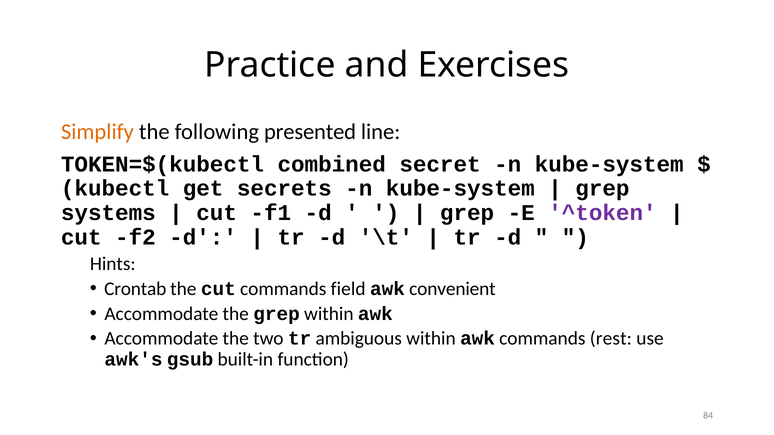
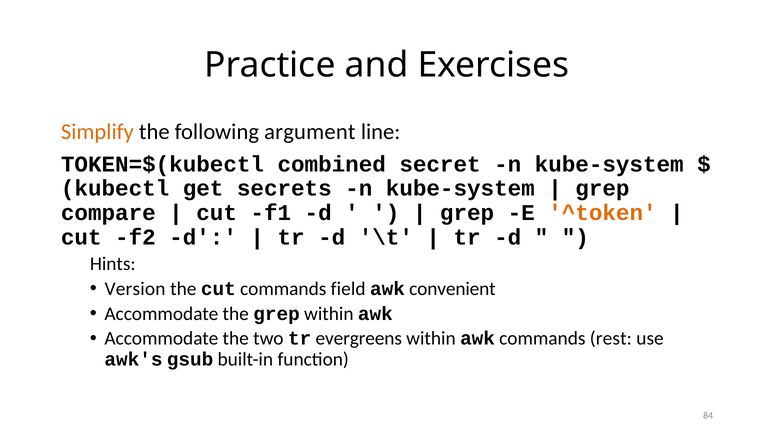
presented: presented -> argument (310, 132)
systems: systems -> compare (108, 213)
^token colour: purple -> orange (602, 213)
Crontab: Crontab -> Version (135, 289)
ambiguous: ambiguous -> evergreens (359, 339)
